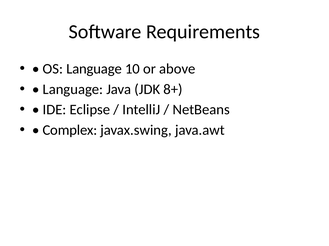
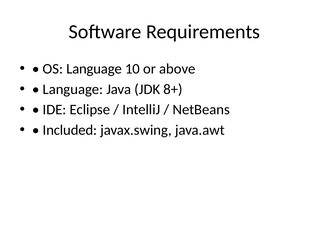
Complex: Complex -> Included (70, 130)
